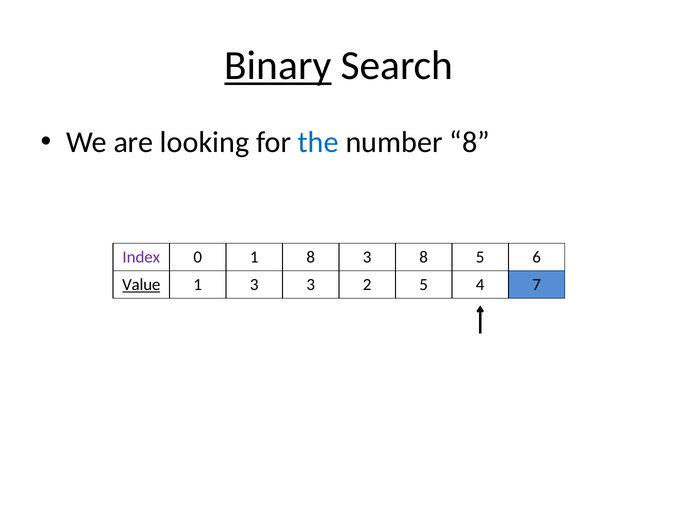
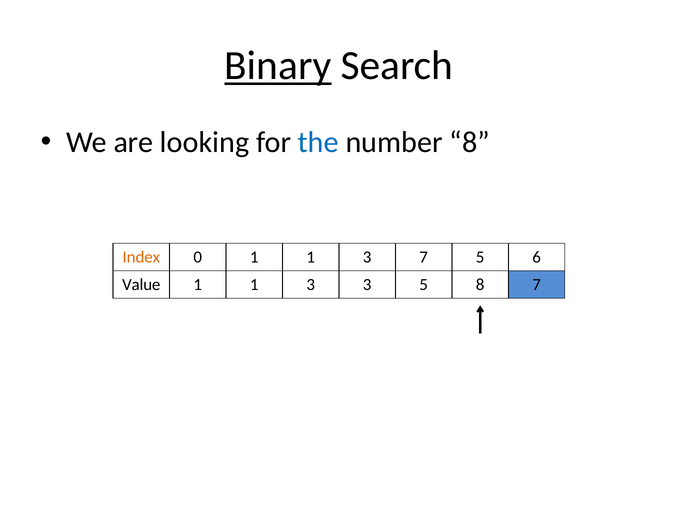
Index colour: purple -> orange (141, 257)
0 1 8: 8 -> 1 (311, 257)
3 8: 8 -> 7 (424, 257)
Value underline: present -> none (141, 284)
3: 3 -> 1 (254, 284)
3 2: 2 -> 3 (367, 284)
5 4: 4 -> 8 (480, 284)
